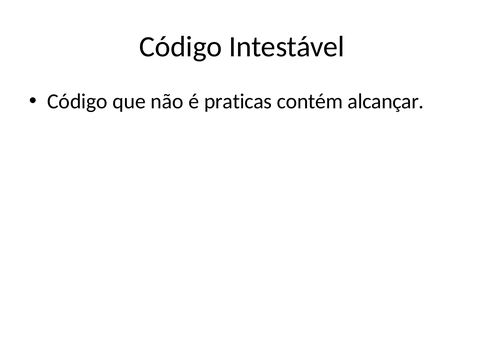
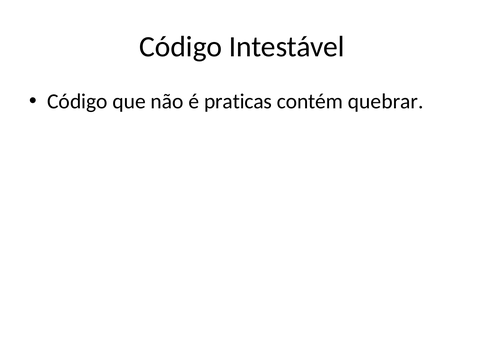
alcançar: alcançar -> quebrar (386, 102)
